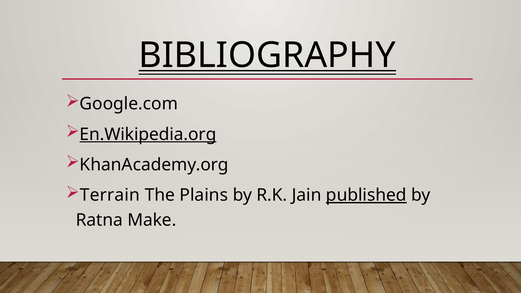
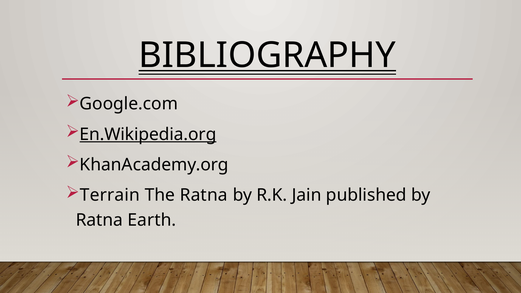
The Plains: Plains -> Ratna (204, 195)
published underline: present -> none (366, 195)
Make: Make -> Earth (152, 220)
